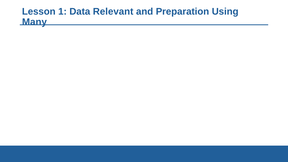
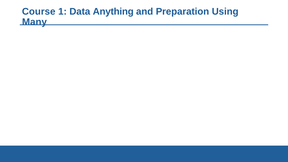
Lesson: Lesson -> Course (39, 11)
Relevant: Relevant -> Anything (113, 11)
